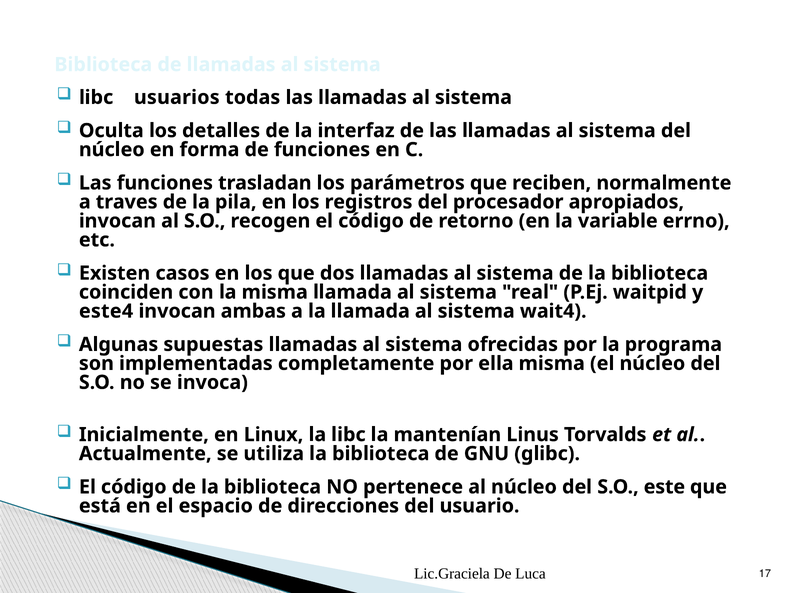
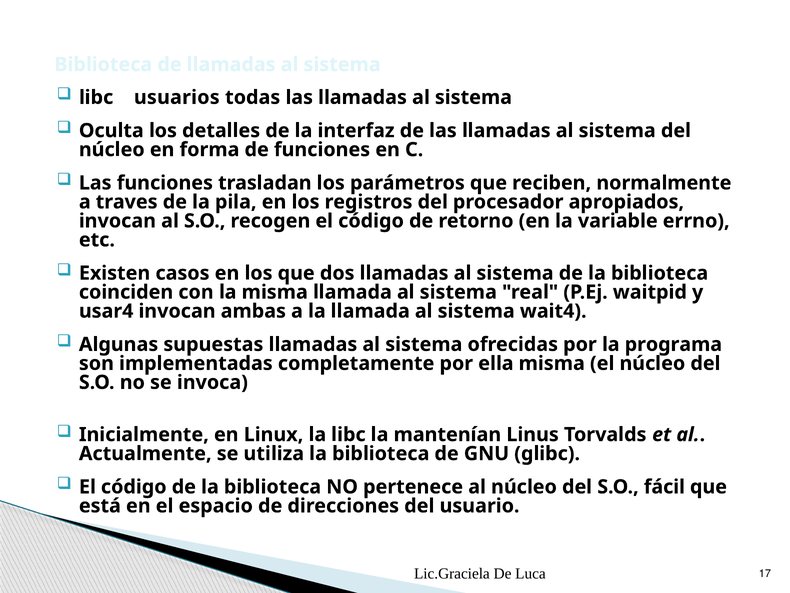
este4: este4 -> usar4 (106, 311)
este: este -> fácil (664, 486)
